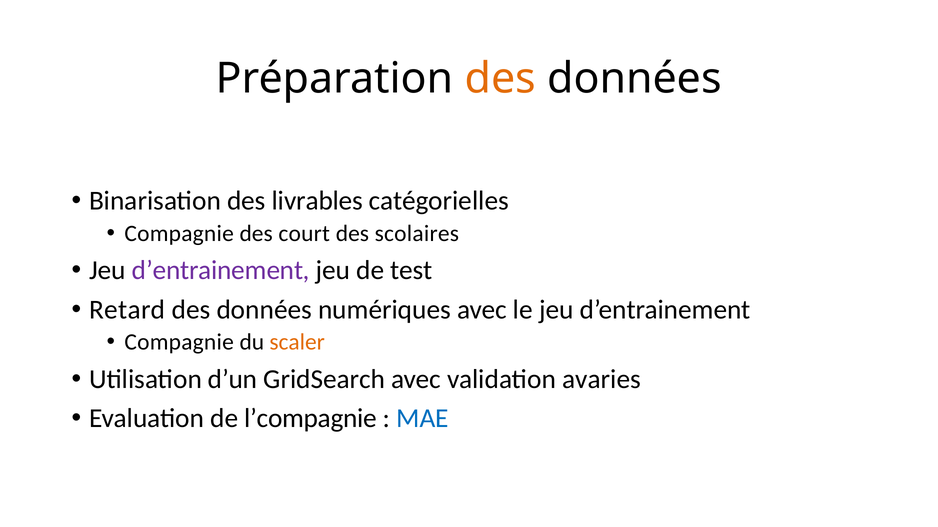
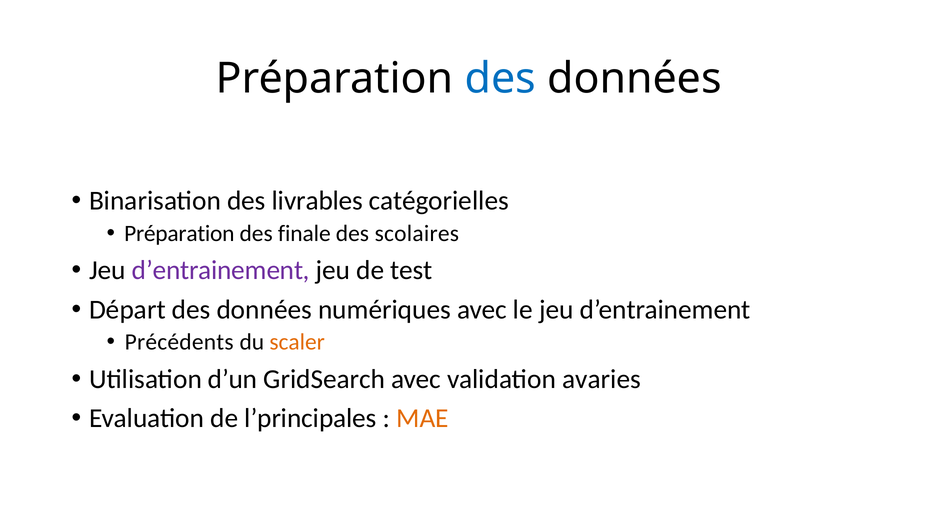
des colour: orange -> blue (500, 79)
Compagnie: Compagnie -> Préparation (179, 234)
court: court -> finale (304, 234)
Retard: Retard -> Départ (127, 310)
Compagnie: Compagnie -> Précédents (179, 342)
l’compagnie: l’compagnie -> l’principales (311, 419)
MAE colour: blue -> orange (423, 419)
